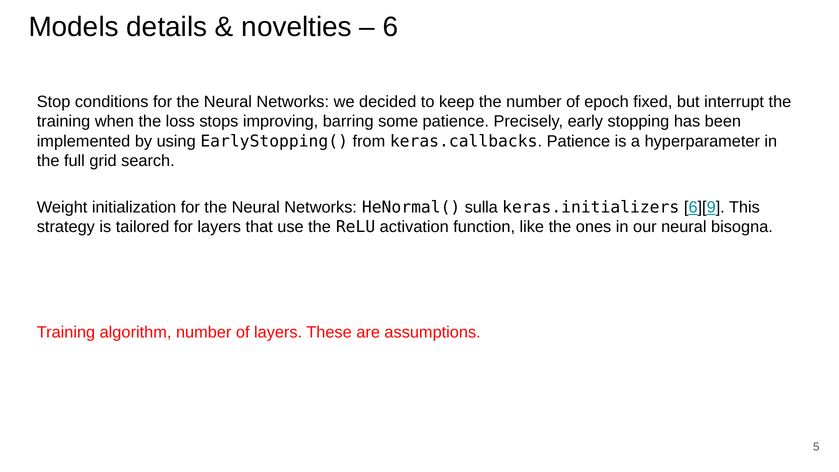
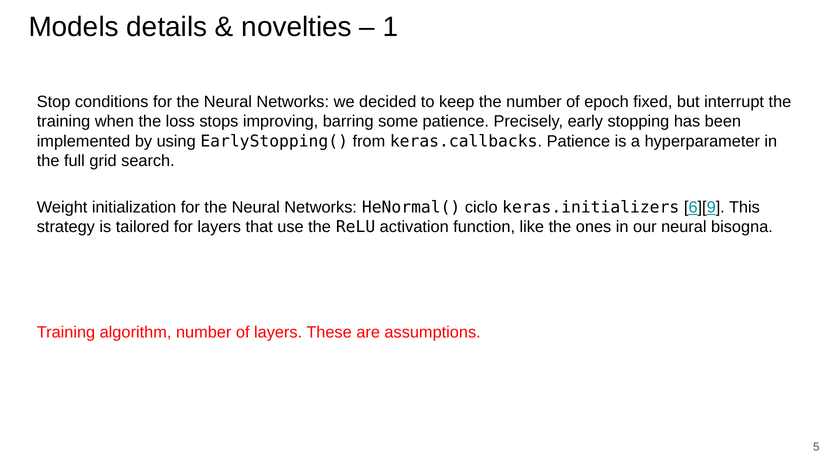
6: 6 -> 1 (391, 27)
sulla: sulla -> ciclo (481, 207)
